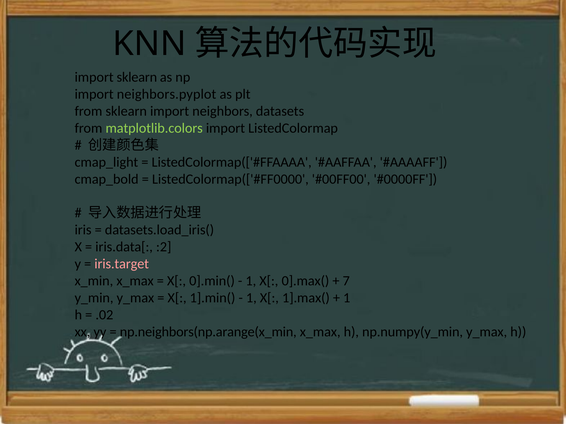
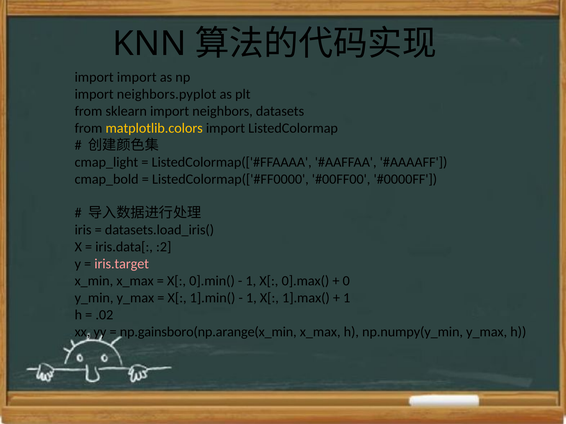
import sklearn: sklearn -> import (137, 77)
matplotlib.colors colour: light green -> yellow (154, 128)
7: 7 -> 0 (346, 281)
np.neighbors(np.arange(x_min: np.neighbors(np.arange(x_min -> np.gainsboro(np.arange(x_min (208, 332)
